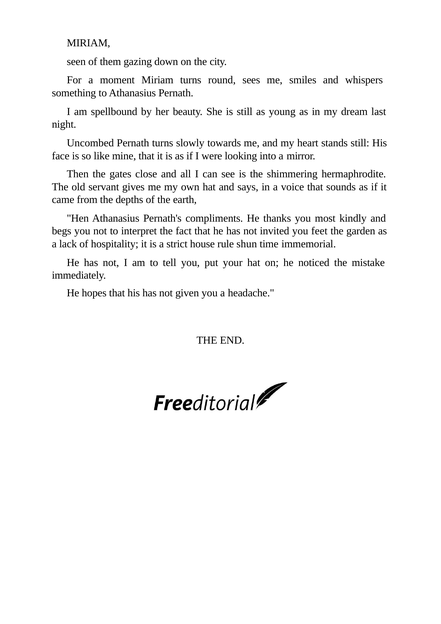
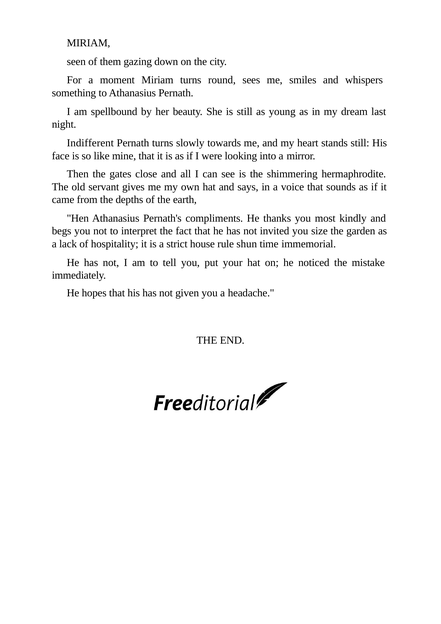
Uncombed: Uncombed -> Indifferent (90, 143)
feet: feet -> size (319, 231)
